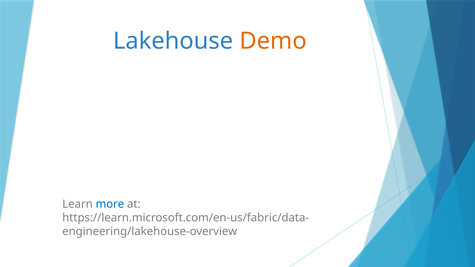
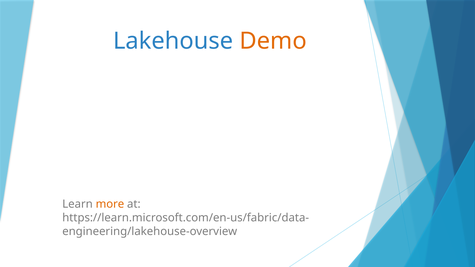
more colour: blue -> orange (110, 204)
